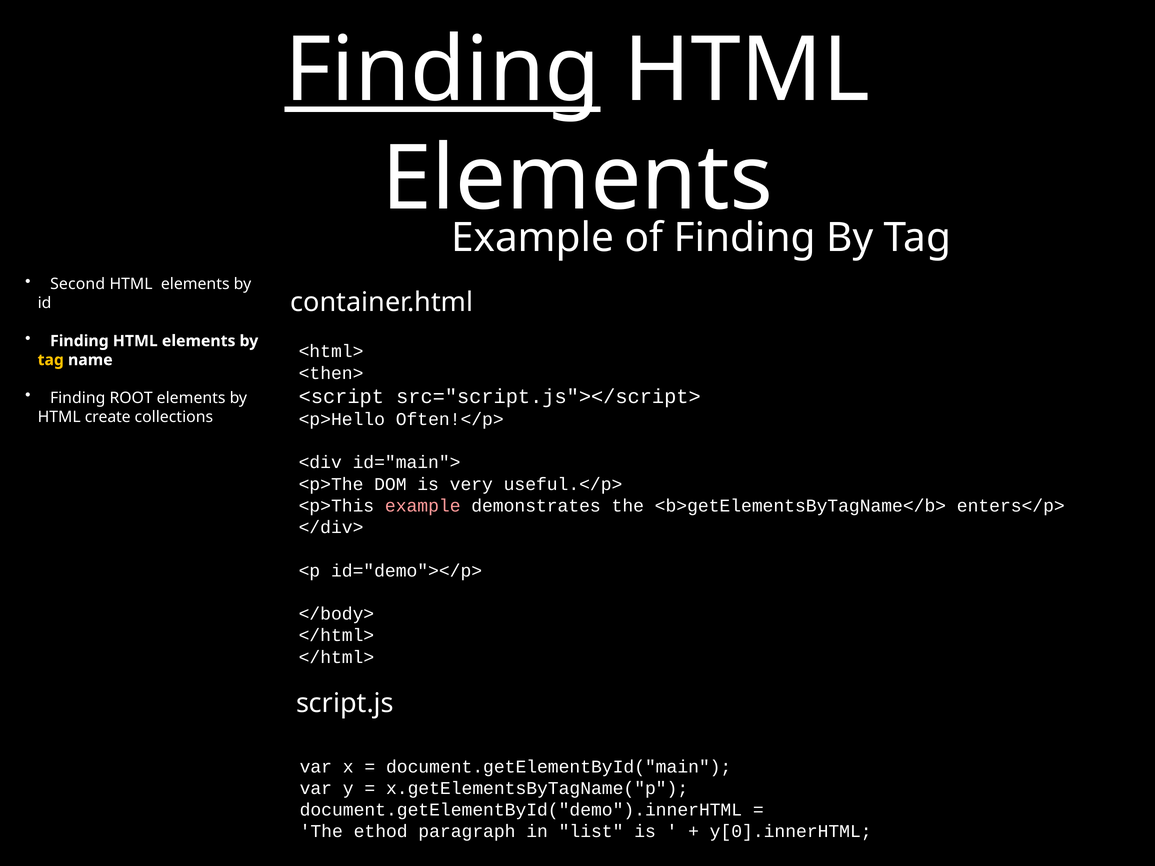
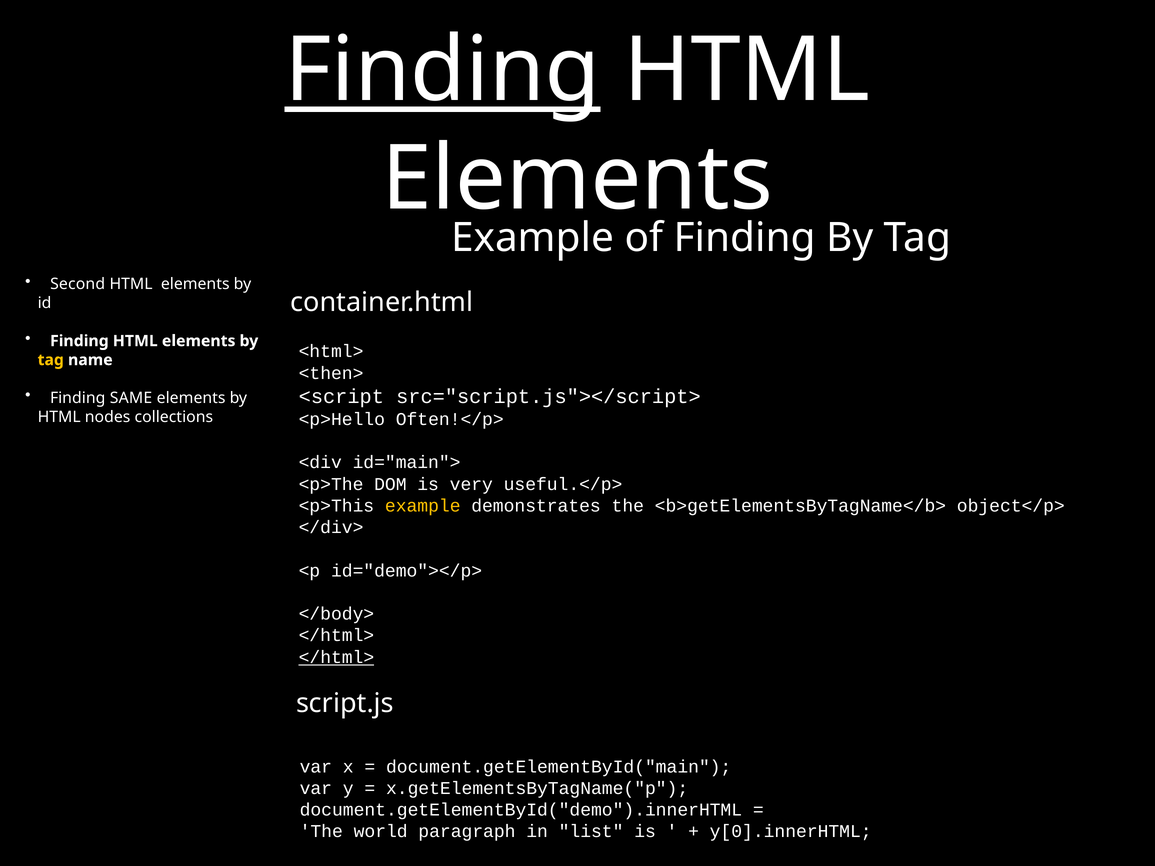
ROOT: ROOT -> SAME (131, 398)
create: create -> nodes (108, 417)
example colour: pink -> yellow (423, 506)
enters</p>: enters</p> -> object</p> (1011, 506)
</html> underline: none -> present (336, 657)
ethod: ethod -> world (381, 832)
